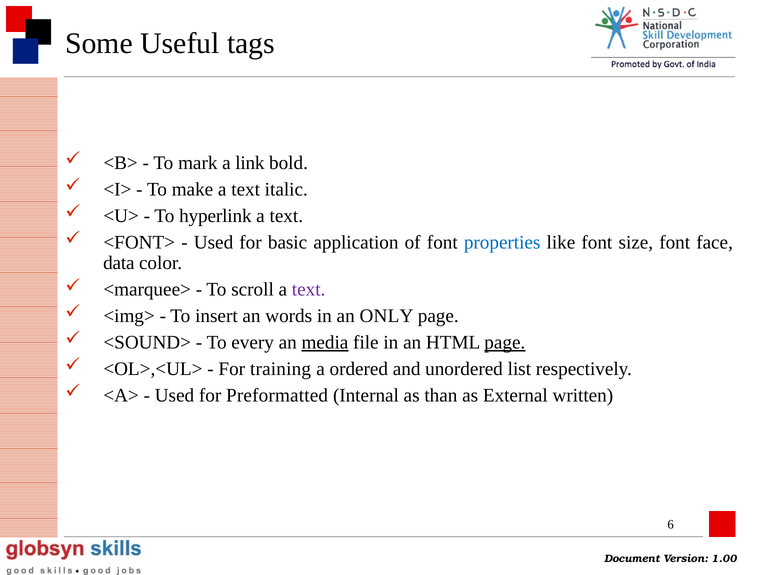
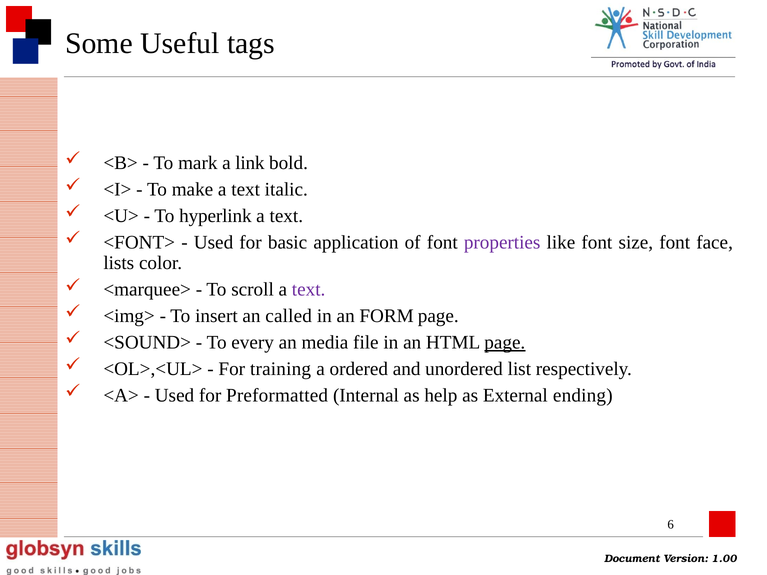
properties colour: blue -> purple (502, 242)
data: data -> lists (119, 263)
words: words -> called (289, 316)
ONLY: ONLY -> FORM (387, 316)
media underline: present -> none (325, 343)
than: than -> help (441, 396)
written: written -> ending (583, 396)
